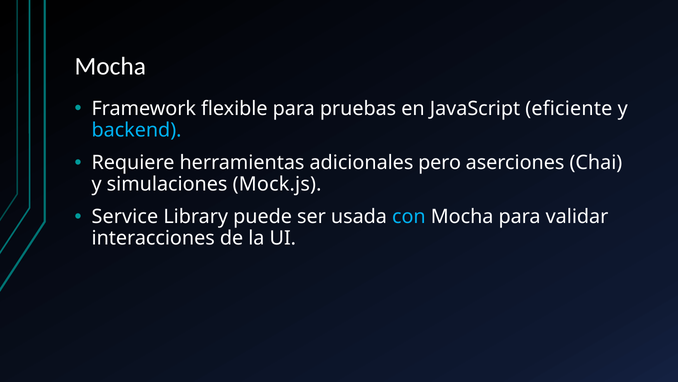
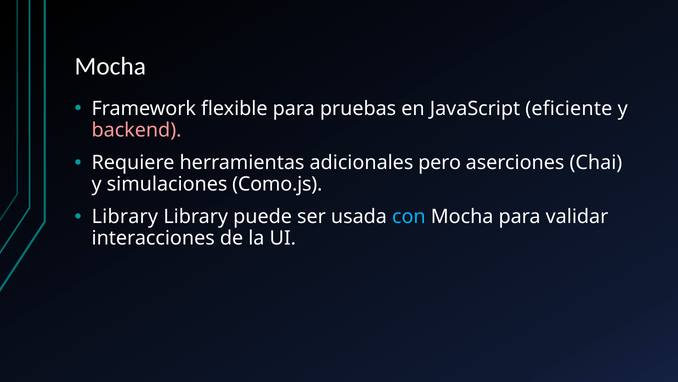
backend colour: light blue -> pink (137, 130)
Mock.js: Mock.js -> Como.js (277, 184)
Service: Service -> Library (125, 216)
